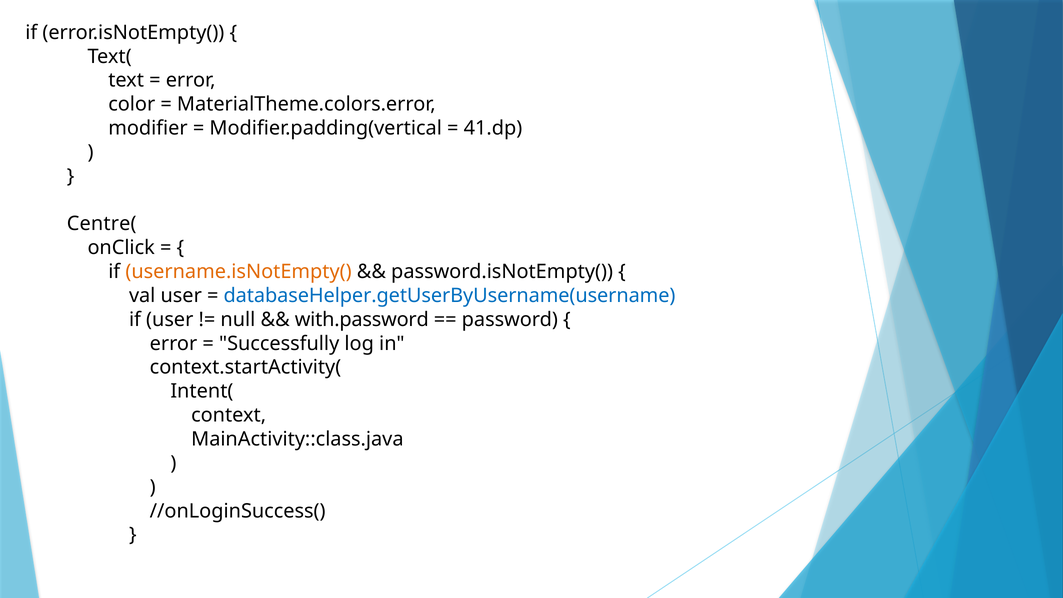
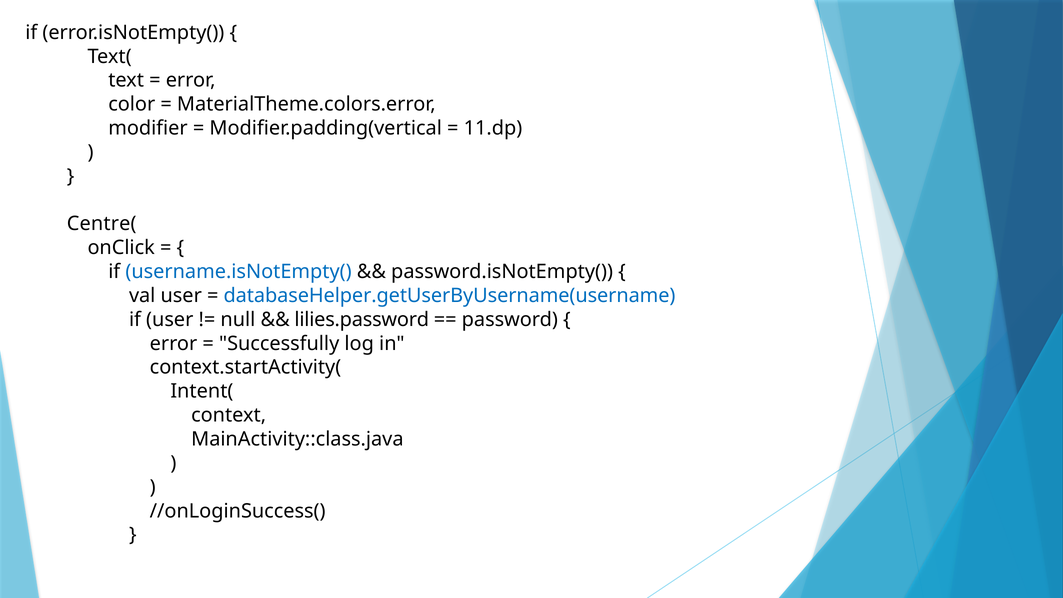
41.dp: 41.dp -> 11.dp (493, 128)
username.isNotEmpty( colour: orange -> blue (239, 272)
with.password: with.password -> lilies.password (362, 320)
